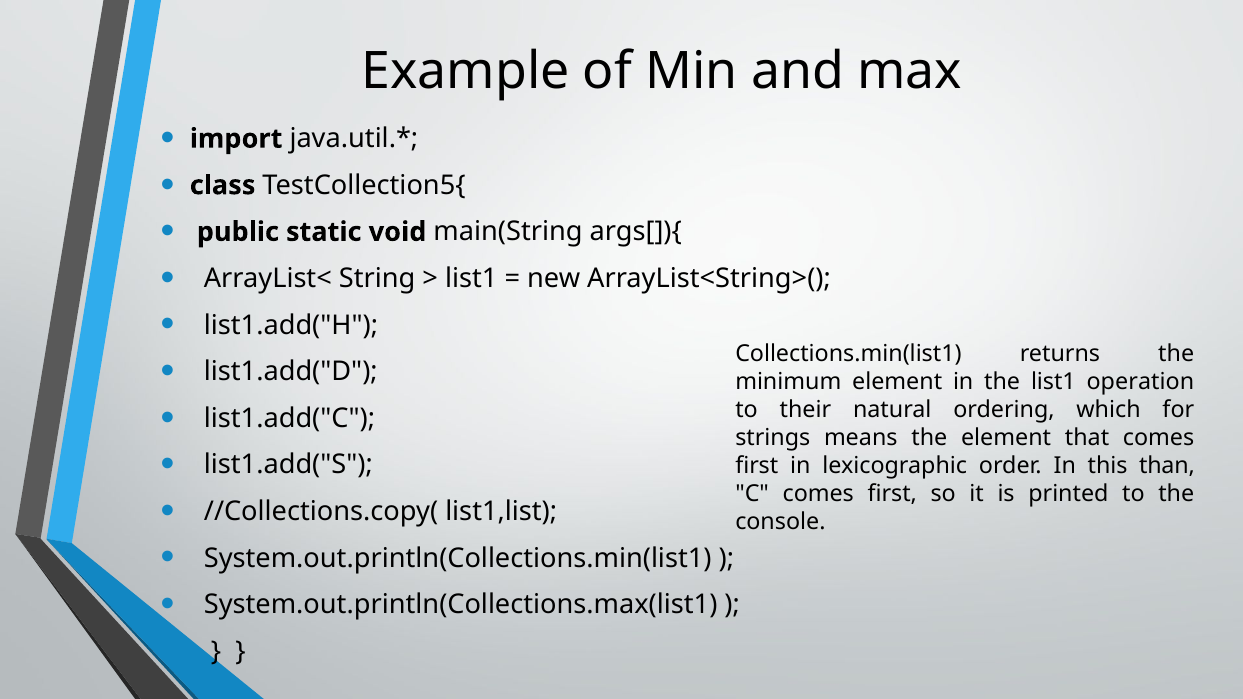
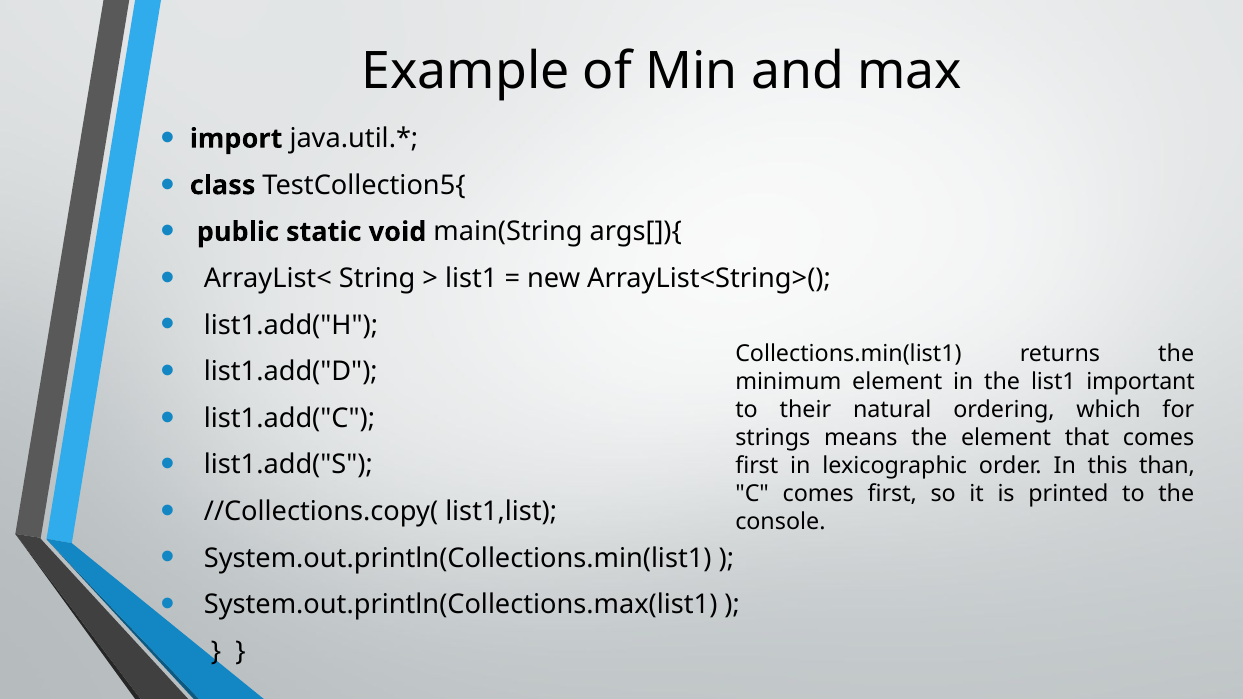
operation: operation -> important (1141, 382)
